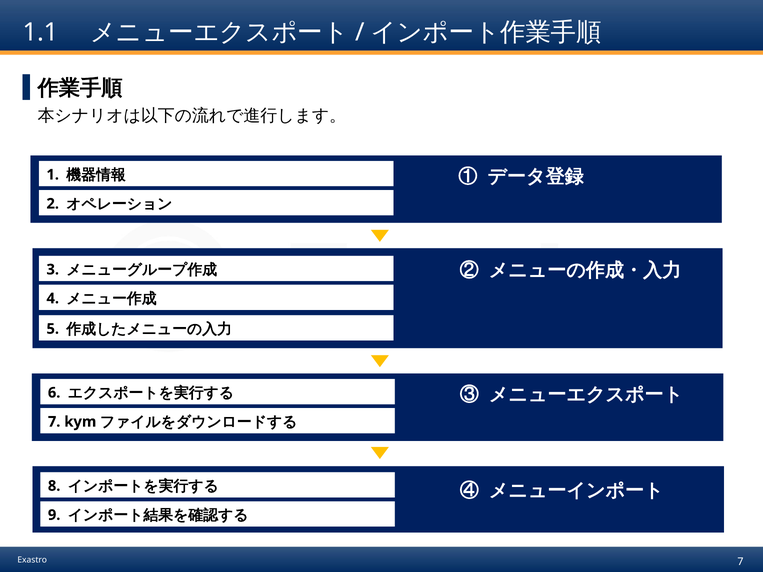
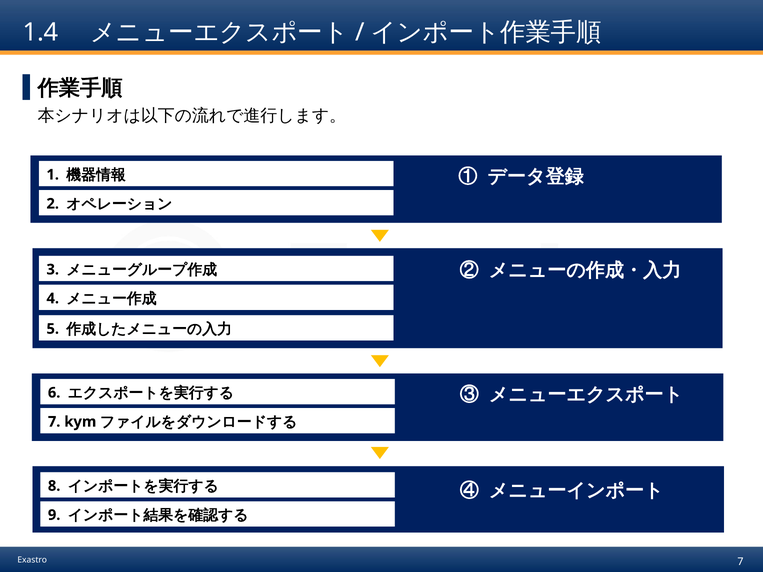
1.1: 1.1 -> 1.4 (41, 32)
